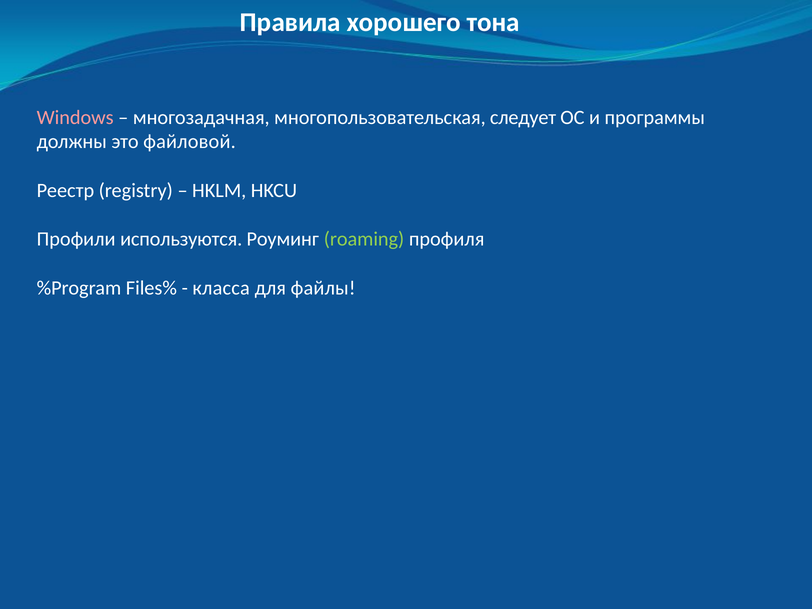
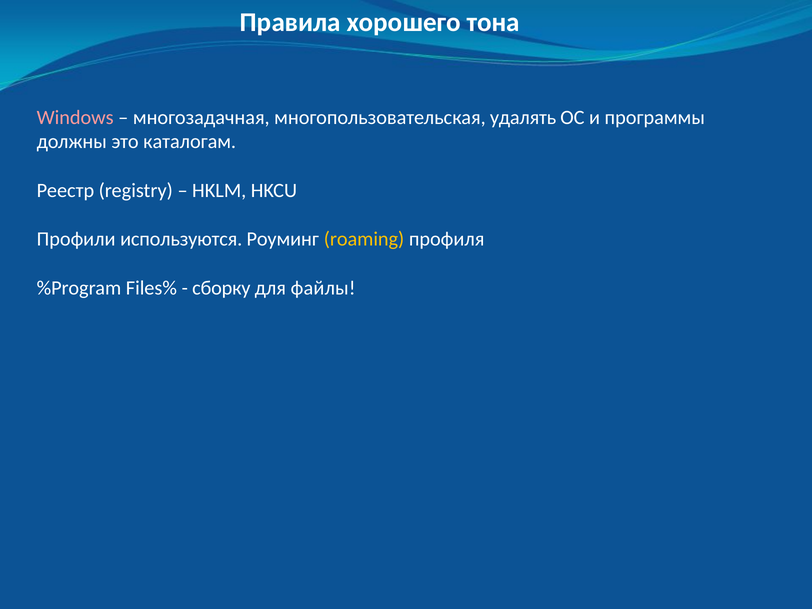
следует: следует -> удалять (523, 117)
файловой: файловой -> каталогам (190, 142)
roaming colour: light green -> yellow (364, 239)
класса: класса -> сборку (221, 288)
